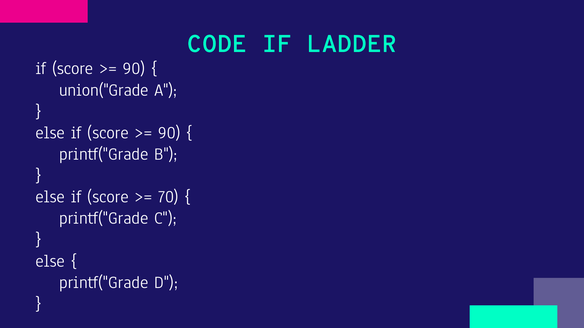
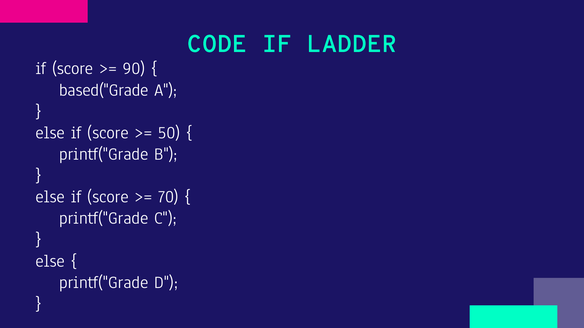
union("Grade: union("Grade -> based("Grade (104, 90)
90: 90 -> 50 (169, 133)
